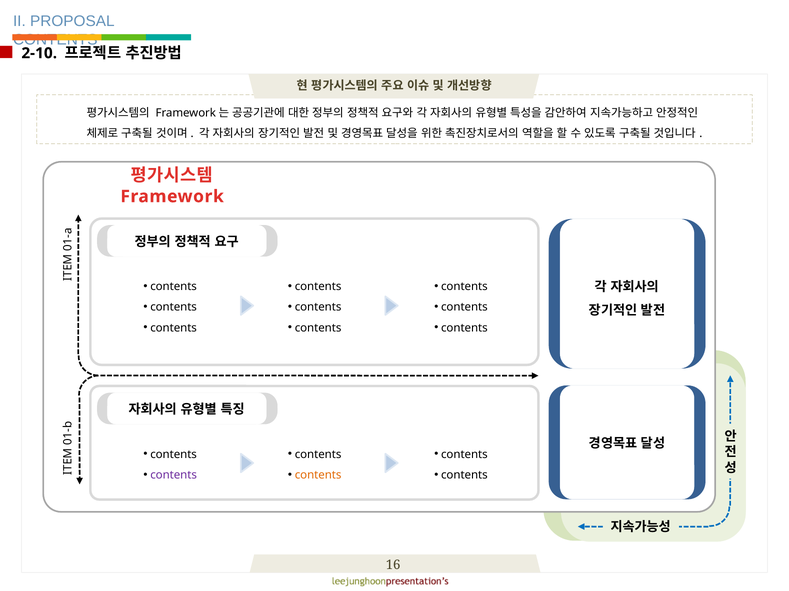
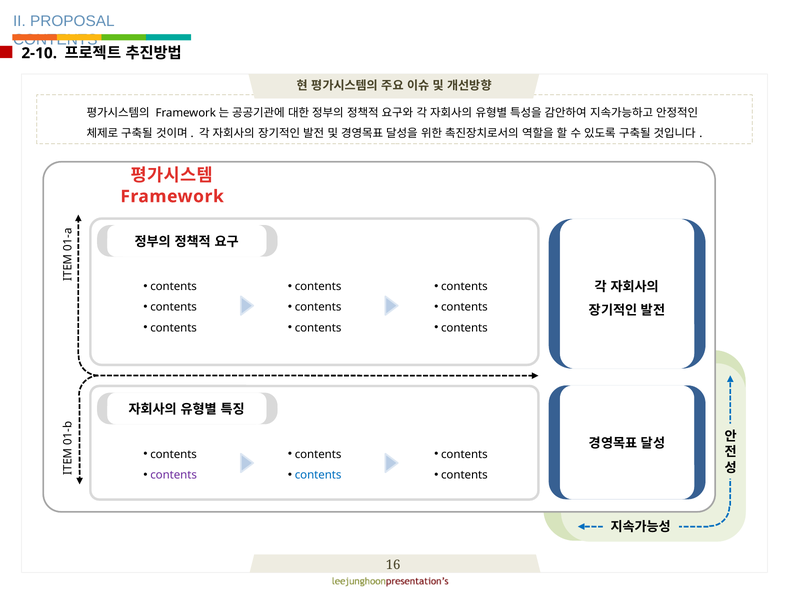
contents colour: orange -> blue (318, 475)
